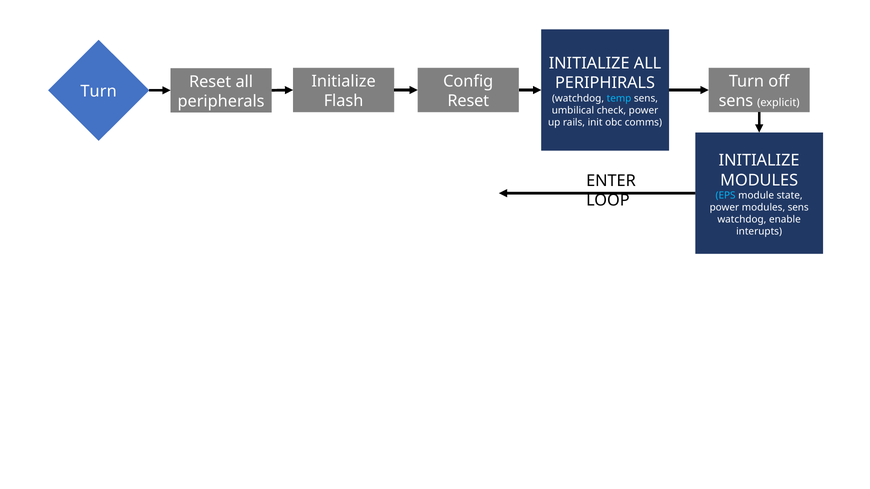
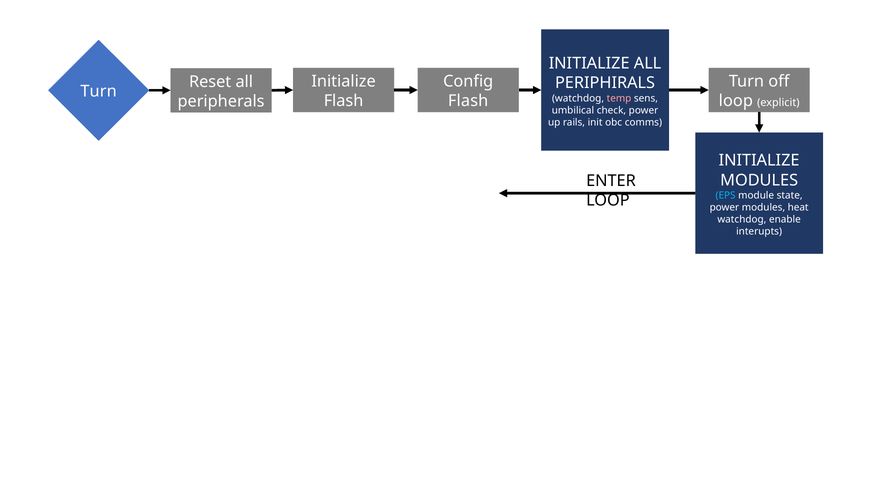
temp colour: light blue -> pink (619, 98)
Reset: Reset -> Flash (468, 101)
sens: sens -> loop (736, 101)
modules sens: sens -> heat (798, 208)
